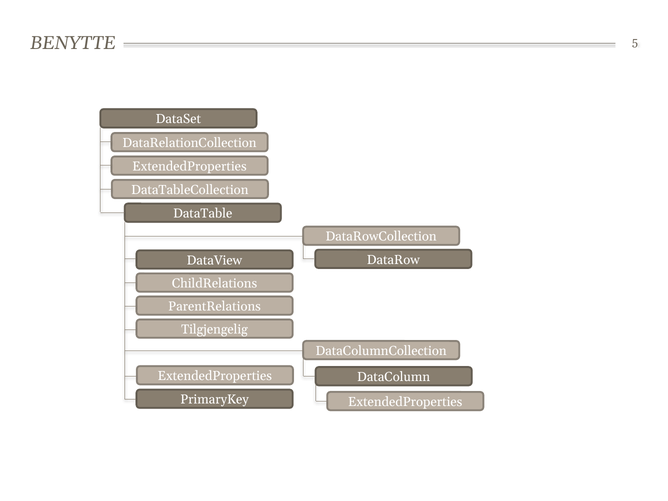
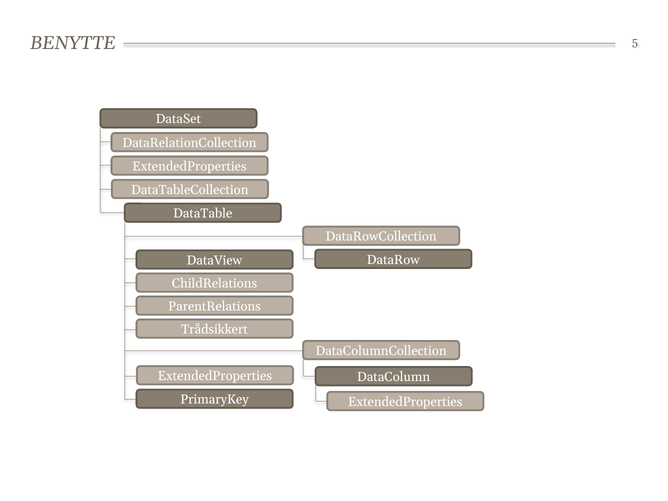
Tilgjengelig: Tilgjengelig -> Trådsikkert (214, 330)
